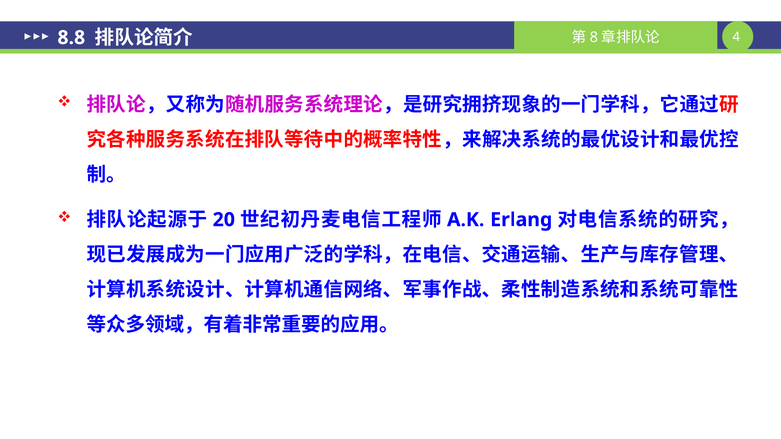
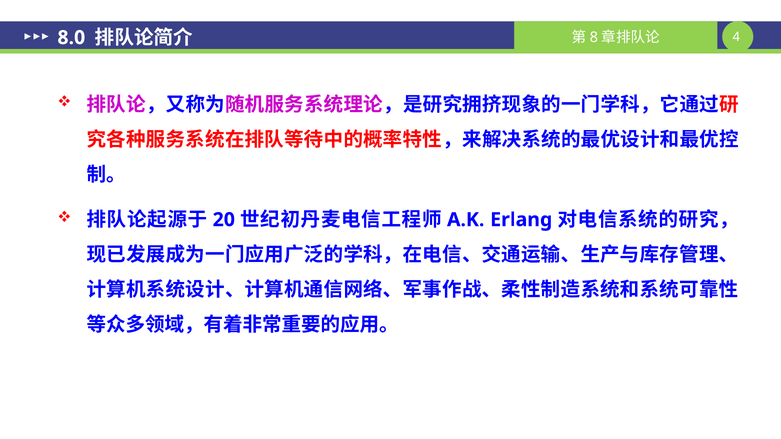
8.8: 8.8 -> 8.0 (71, 38)
